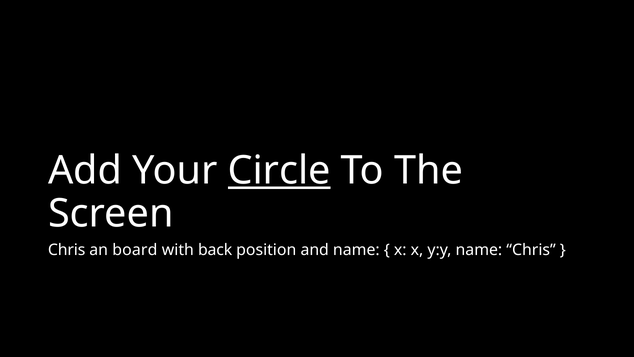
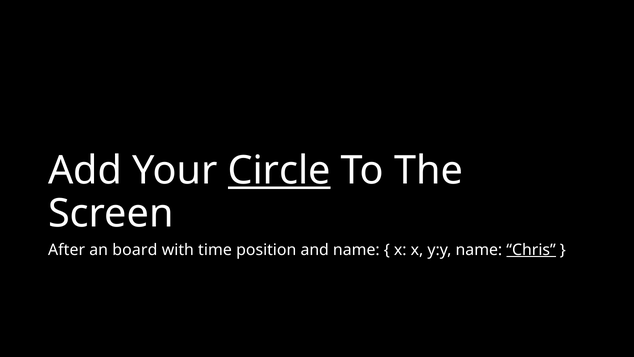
Chris: Chris -> After (67, 250)
back: back -> time (215, 250)
Chris underline: none -> present (531, 250)
